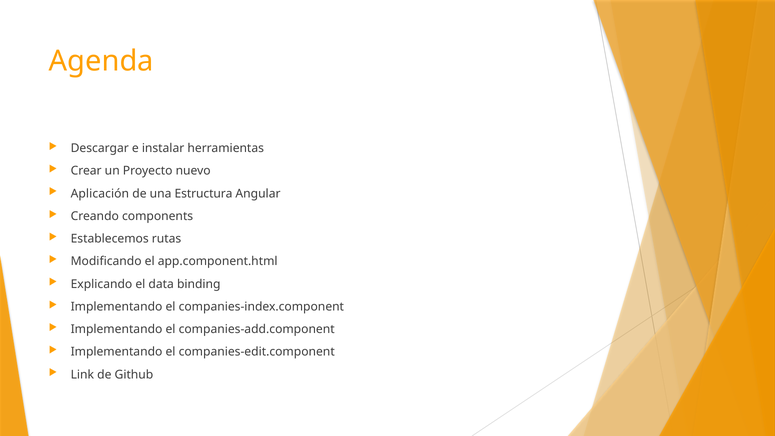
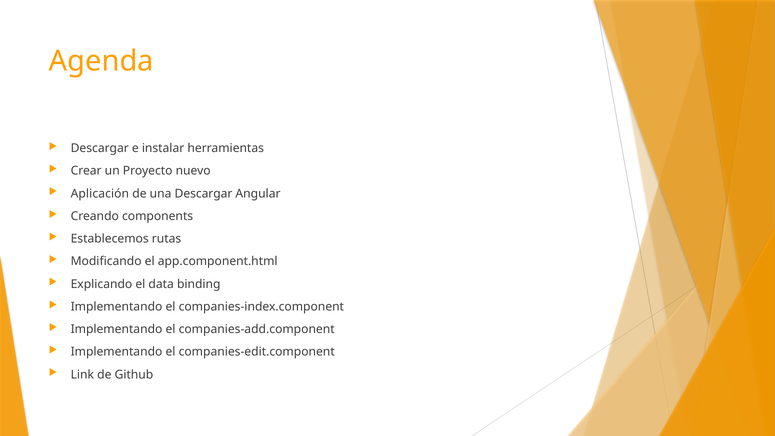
una Estructura: Estructura -> Descargar (204, 194)
